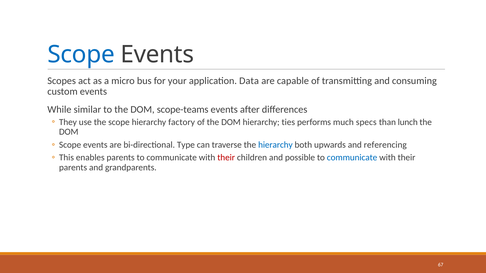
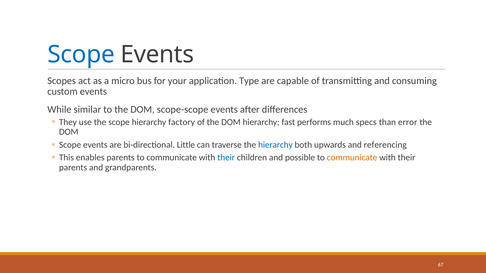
Data: Data -> Type (249, 81)
scope-teams: scope-teams -> scope-scope (183, 110)
ties: ties -> fast (288, 122)
lunch: lunch -> error (408, 122)
Type: Type -> Little (186, 145)
their colour: red -> blue (226, 158)
communicate colour: blue -> orange (352, 158)
